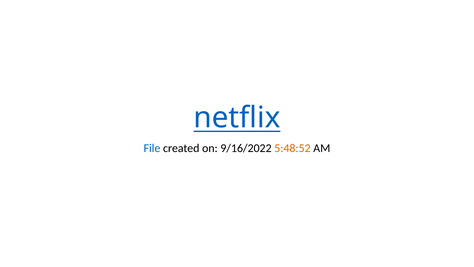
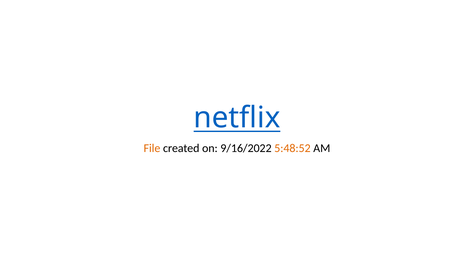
File colour: blue -> orange (152, 148)
